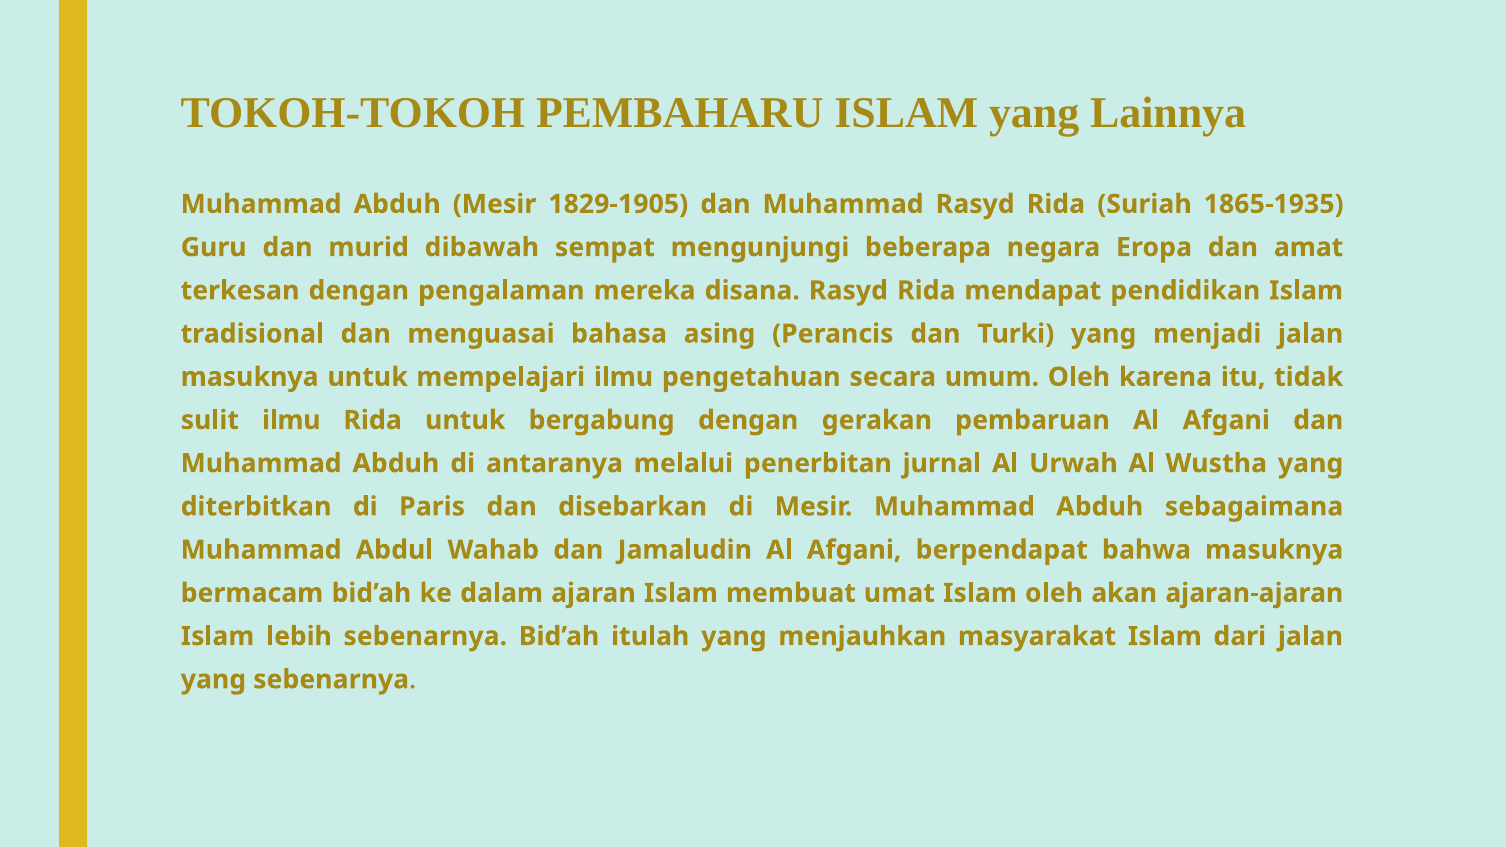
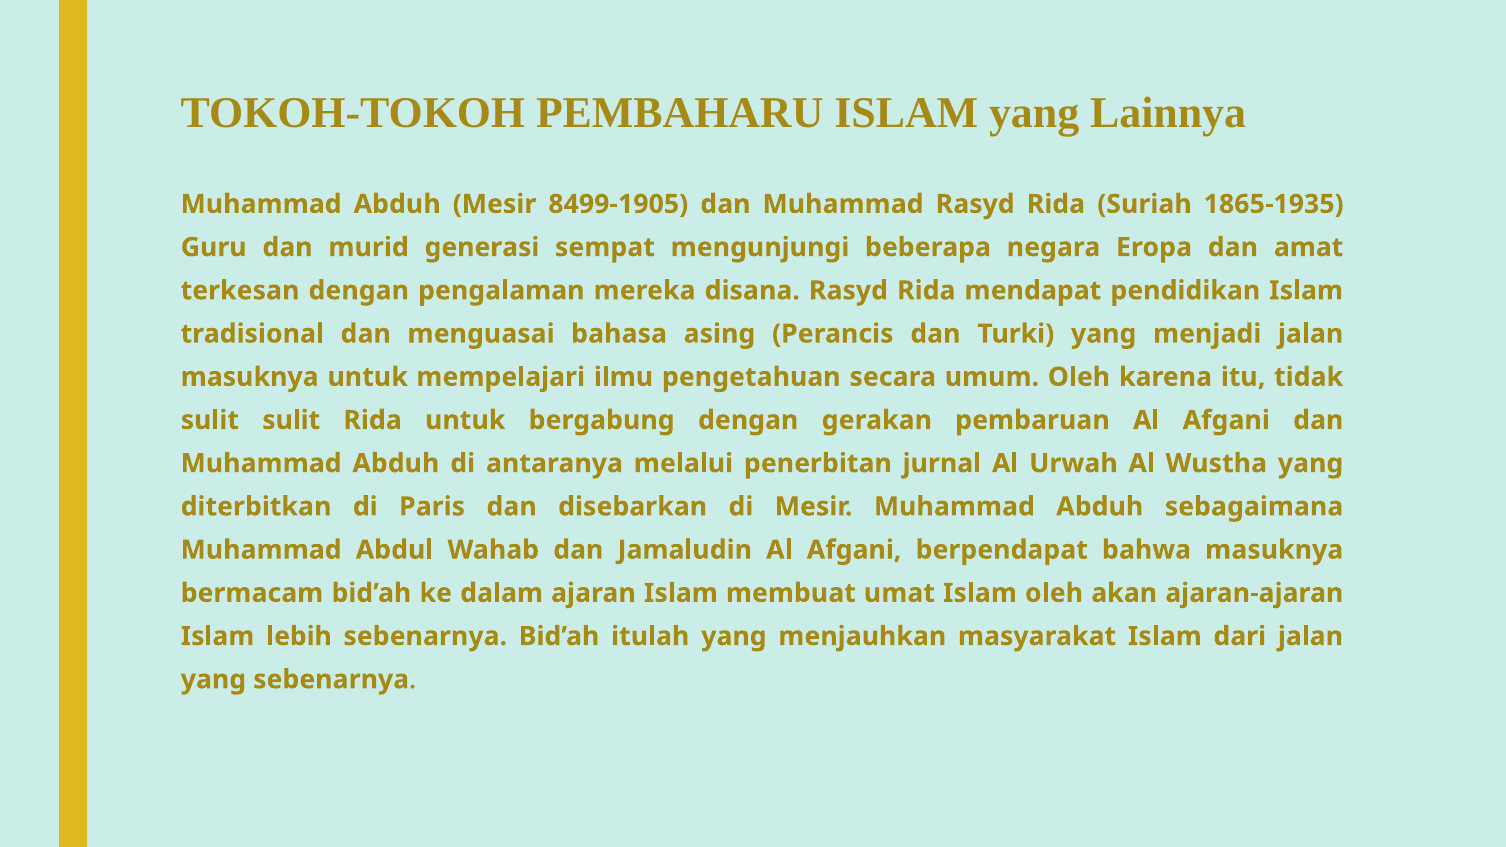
1829-1905: 1829-1905 -> 8499-1905 (618, 204)
dibawah: dibawah -> generasi (482, 247)
sulit ilmu: ilmu -> sulit (291, 420)
